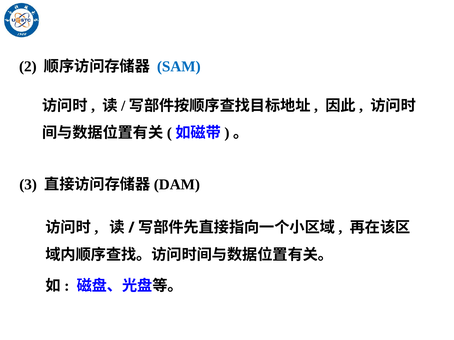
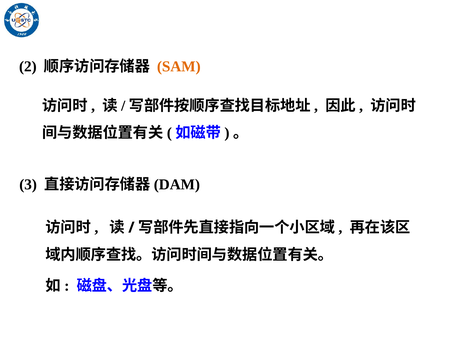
SAM colour: blue -> orange (179, 67)
